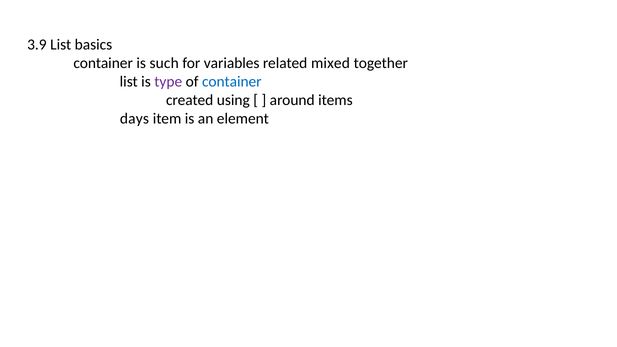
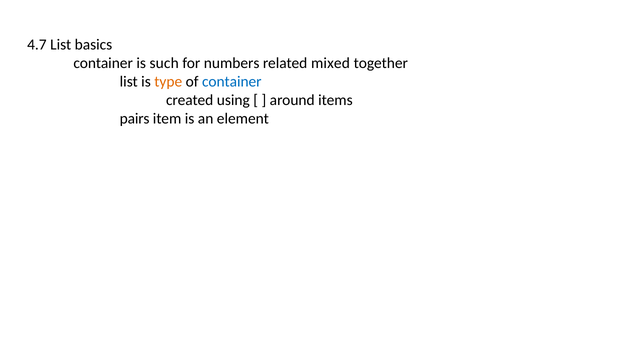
3.9: 3.9 -> 4.7 (37, 44)
variables: variables -> numbers (232, 63)
type colour: purple -> orange (168, 81)
days: days -> pairs (135, 119)
